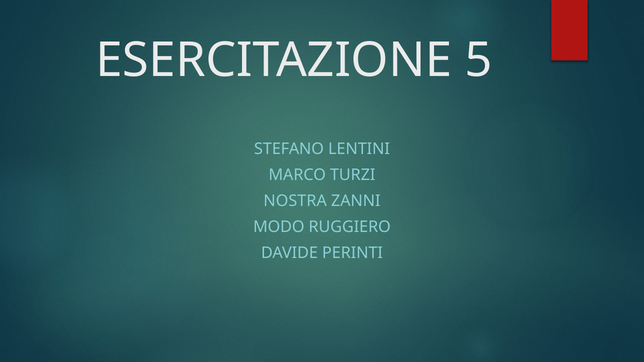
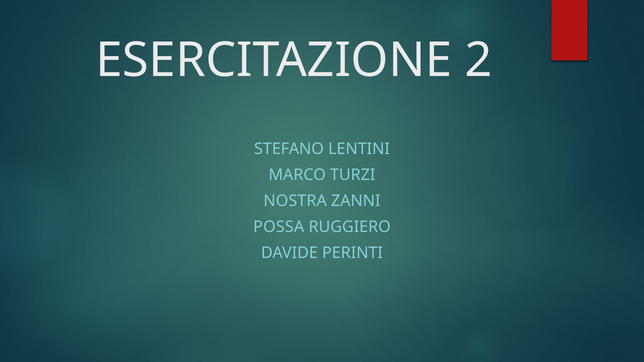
5: 5 -> 2 (479, 60)
MODO: MODO -> POSSA (279, 227)
